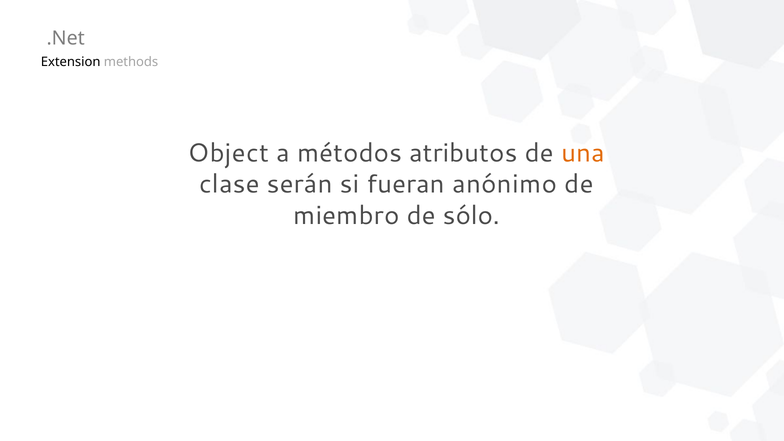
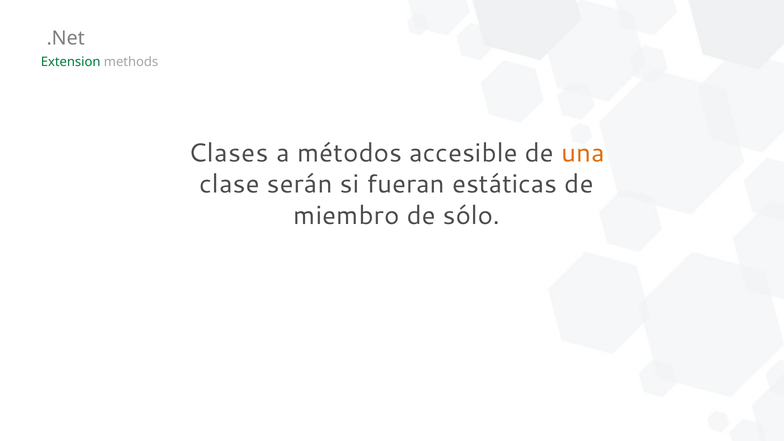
Extension colour: black -> green (71, 62)
Object: Object -> Clases (228, 153)
atributos: atributos -> accesible (463, 153)
anónimo: anónimo -> estáticas (505, 184)
